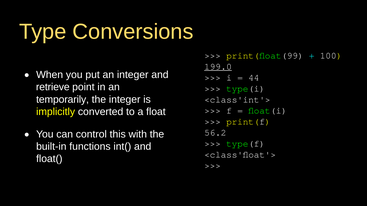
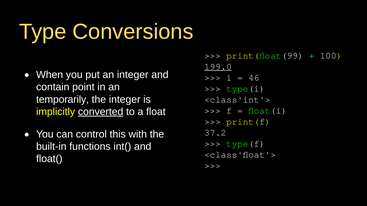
44: 44 -> 46 (254, 78)
retrieve: retrieve -> contain (53, 87)
converted underline: none -> present (101, 112)
56.2: 56.2 -> 37.2 (215, 133)
